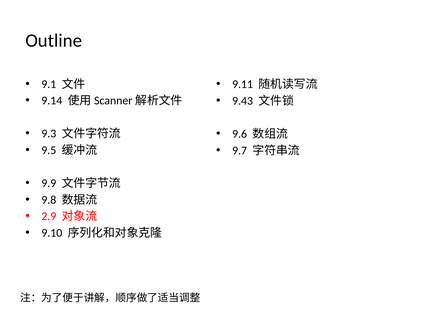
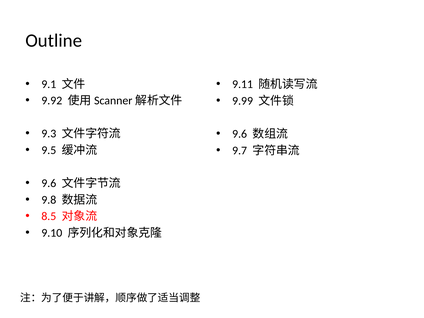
9.14: 9.14 -> 9.92 (52, 101)
9.43: 9.43 -> 9.99 (243, 101)
9.9: 9.9 -> 9.6 (49, 183)
2.9: 2.9 -> 8.5 (49, 216)
